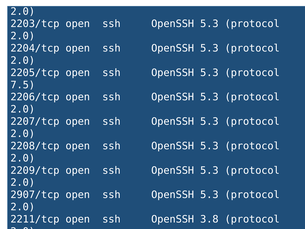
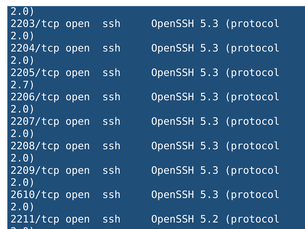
7.5: 7.5 -> 2.7 (23, 85)
2907/tcp: 2907/tcp -> 2610/tcp (35, 195)
3.8: 3.8 -> 5.2 (209, 219)
